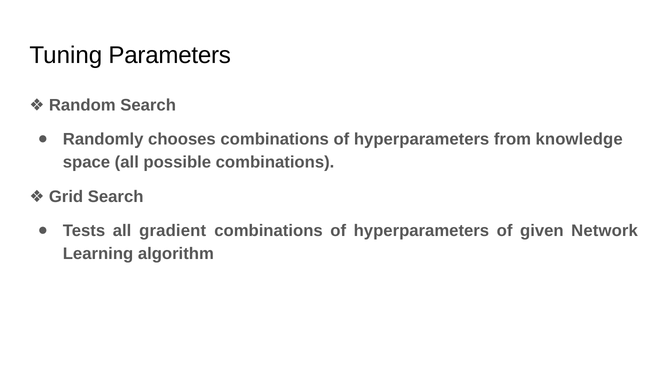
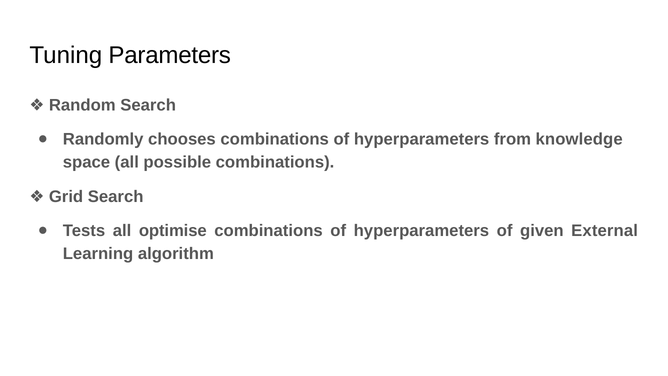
gradient: gradient -> optimise (173, 231)
Network: Network -> External (605, 231)
